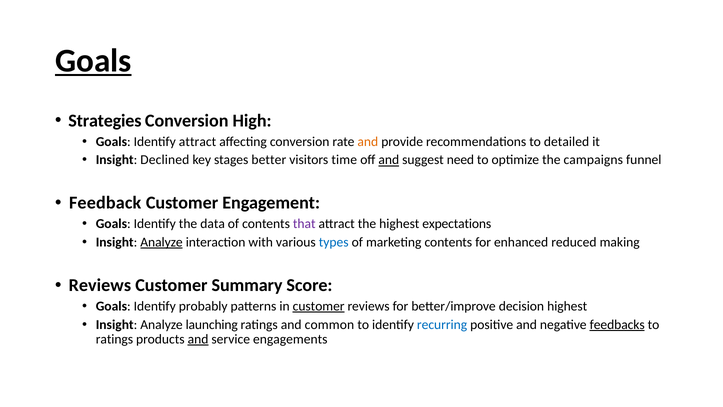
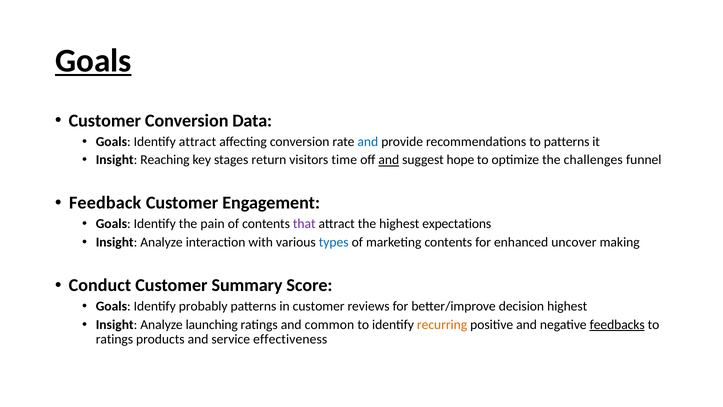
Strategies: Strategies -> Customer (105, 121)
High: High -> Data (252, 121)
and colour: orange -> blue (368, 141)
to detailed: detailed -> patterns (567, 141)
Declined: Declined -> Reaching (165, 160)
better: better -> return (269, 160)
need: need -> hope (460, 160)
campaigns: campaigns -> challenges (593, 160)
data: data -> pain (213, 224)
Analyze underline: present -> none (162, 242)
reduced: reduced -> uncover (574, 242)
Reviews: Reviews -> Conduct (100, 285)
customer underline: present -> none (319, 306)
recurring colour: blue -> orange (442, 324)
and underline: present -> none (198, 339)
engagements: engagements -> effectiveness (290, 339)
